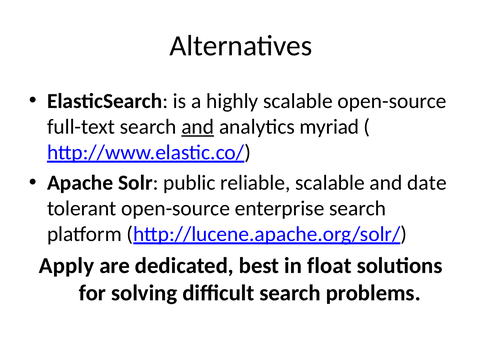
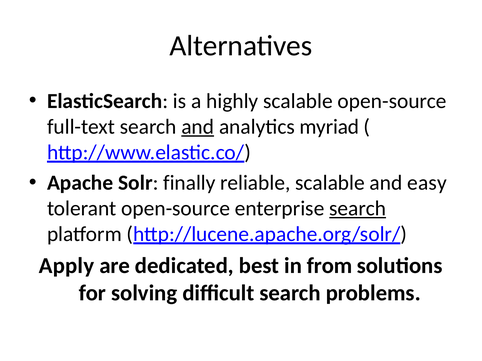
public: public -> finally (189, 183)
date: date -> easy (427, 183)
search underline: none -> present (358, 209)
float: float -> from (330, 266)
